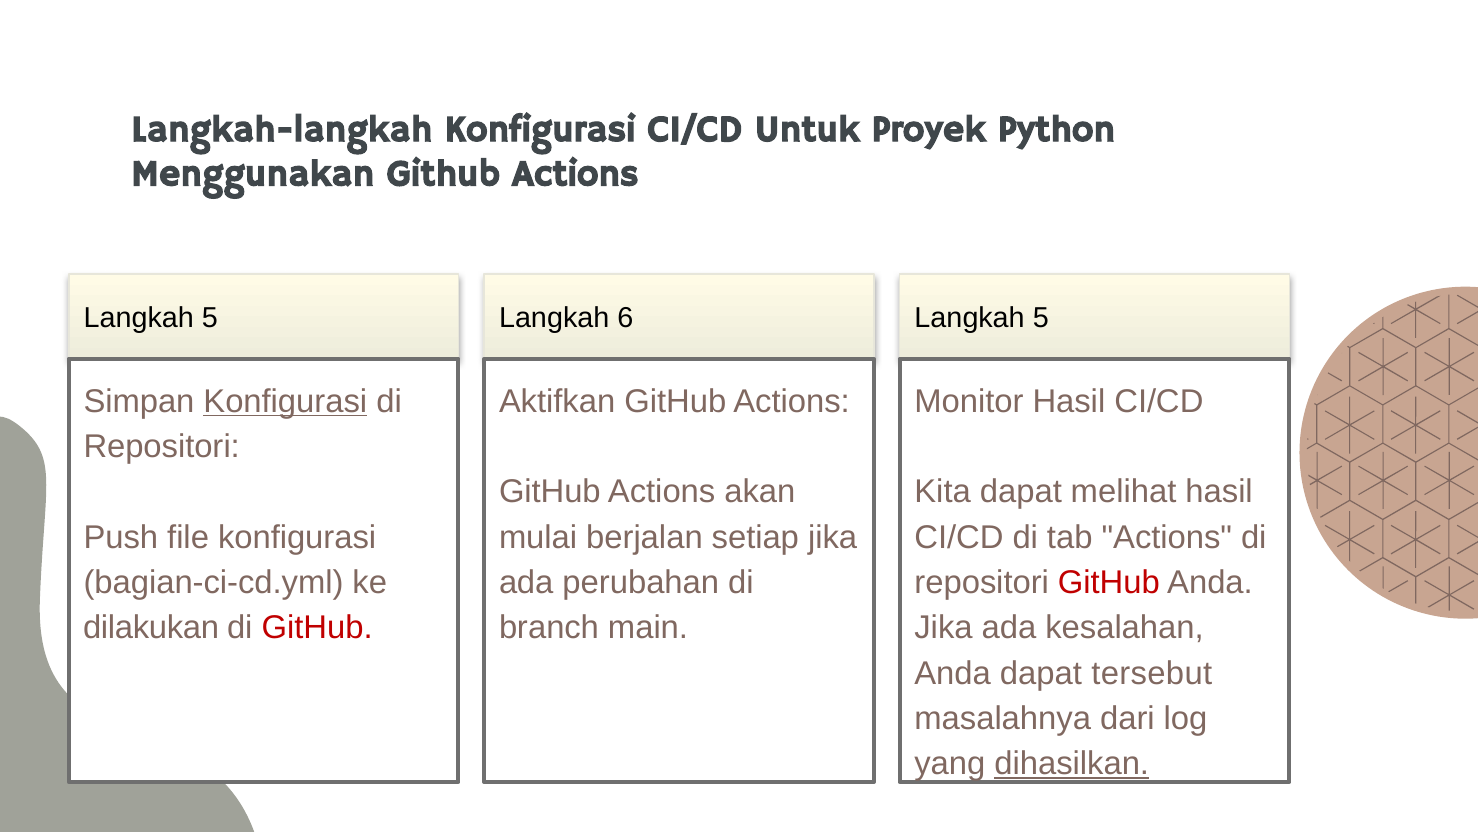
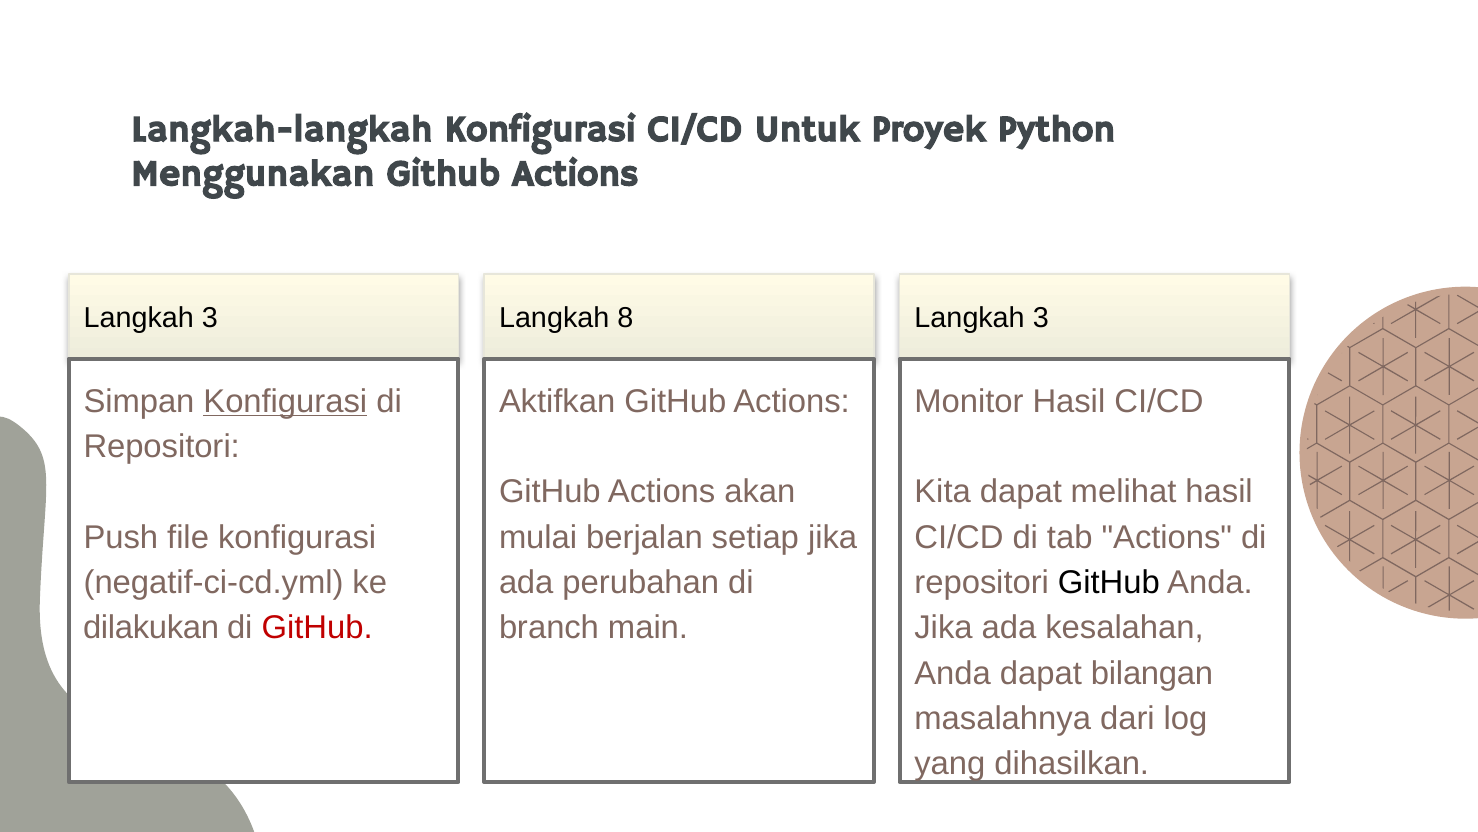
5: 5 -> 3 (210, 318)
6: 6 -> 8 (625, 318)
5: 5 -> 3 (1041, 318)
bagian-ci-cd.yml: bagian-ci-cd.yml -> negatif-ci-cd.yml (214, 582)
GitHub colour: red -> black (1109, 582)
tersebut: tersebut -> bilangan (1152, 673)
dihasilkan underline: present -> none (1072, 763)
